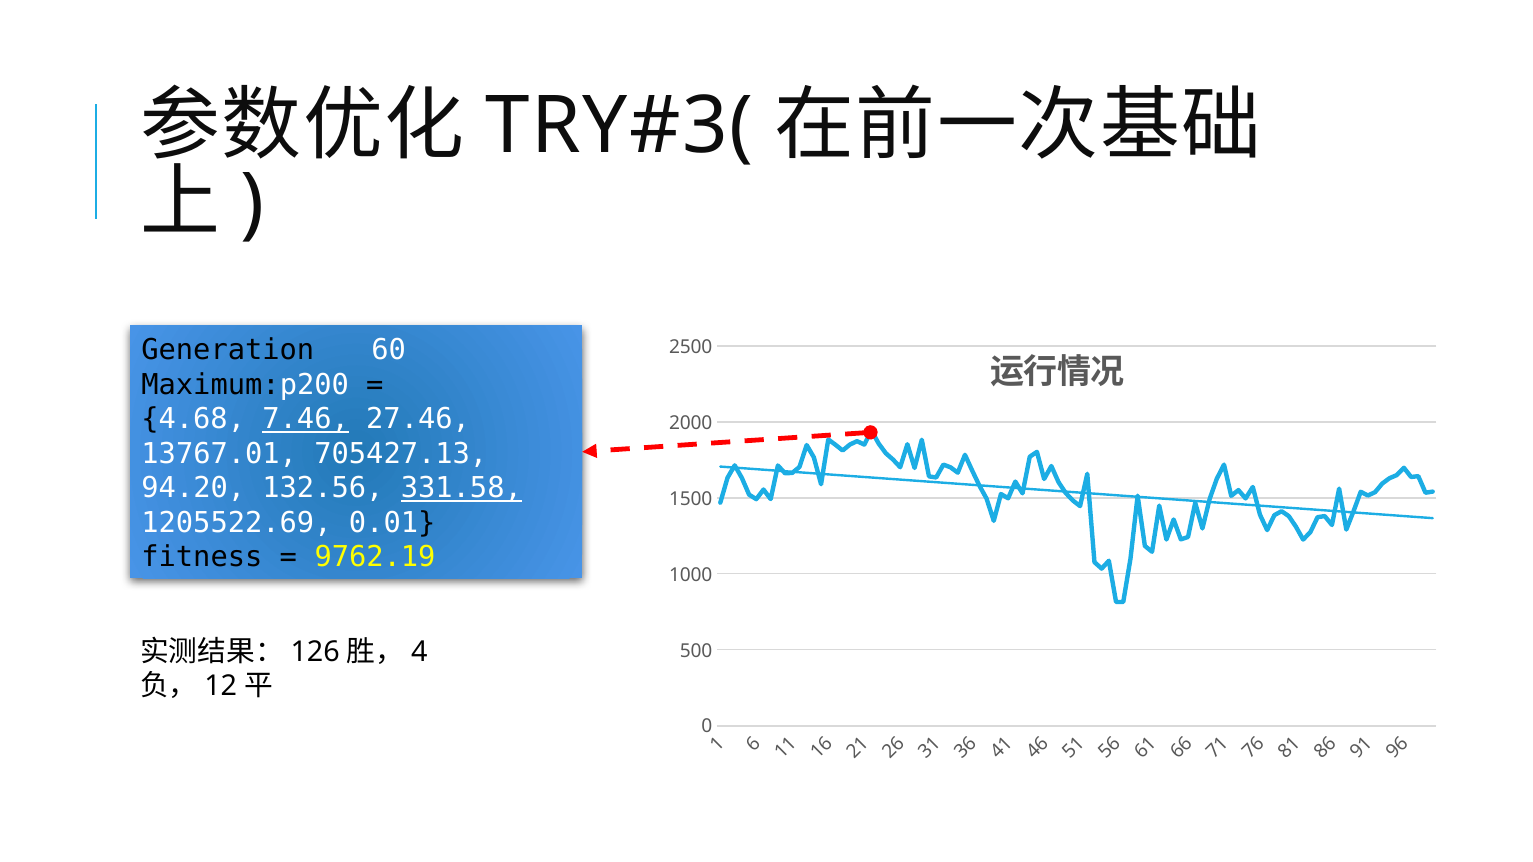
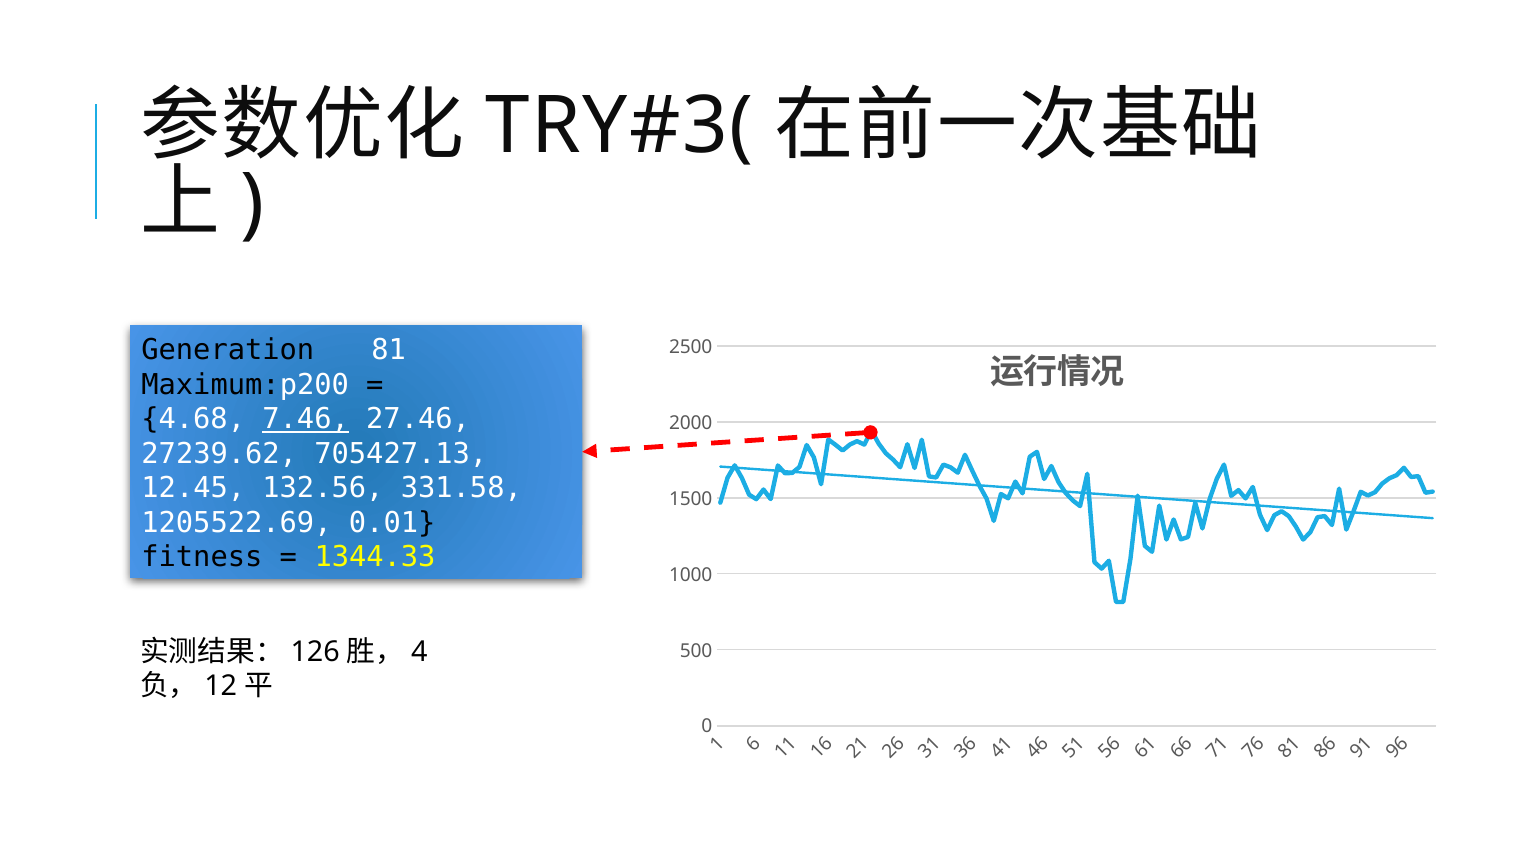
60: 60 -> 81 (389, 351)
13767.01: 13767.01 -> 27239.62 (219, 454)
94.20: 94.20 -> 12.45 (193, 488)
331.58 underline: present -> none (461, 488)
9762.19: 9762.19 -> 1344.33 (375, 557)
